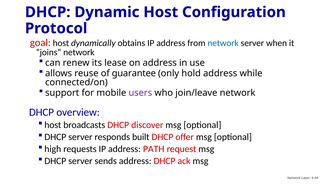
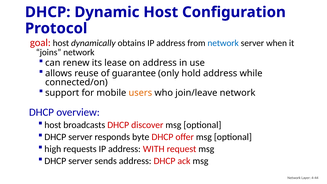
users colour: purple -> orange (140, 93)
built: built -> byte (141, 137)
PATH: PATH -> WITH (154, 149)
